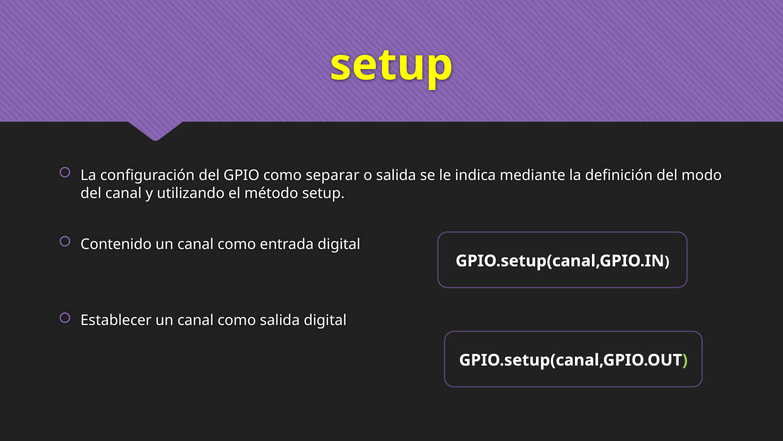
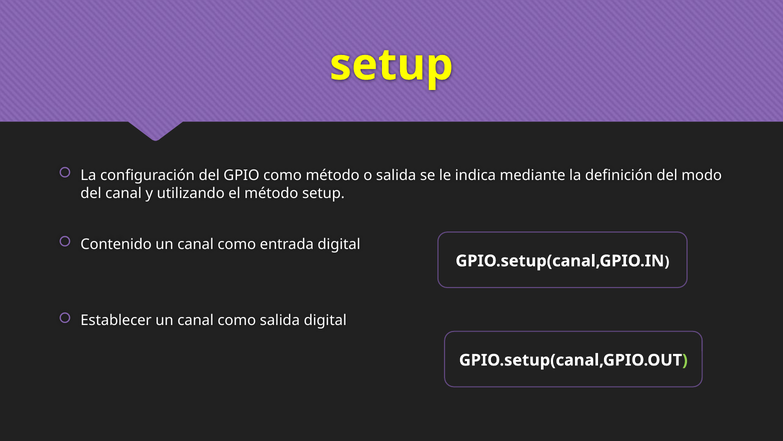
como separar: separar -> método (333, 175)
